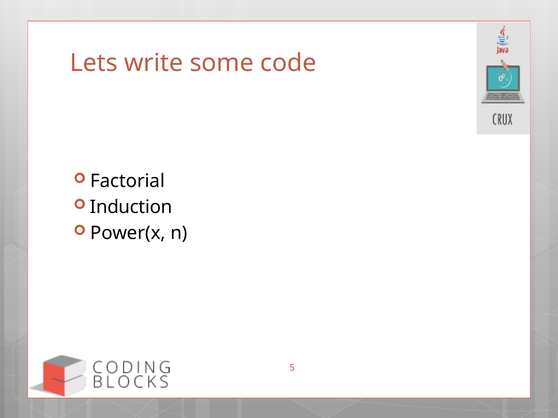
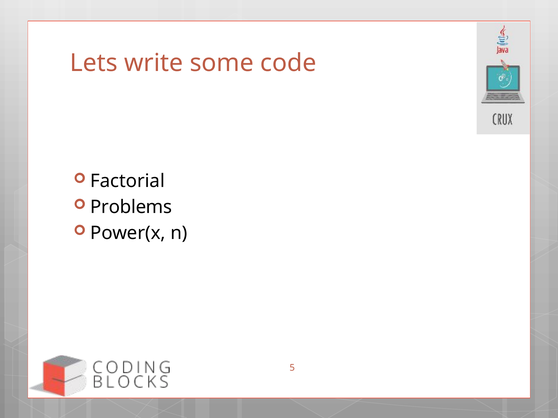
Induction: Induction -> Problems (131, 207)
